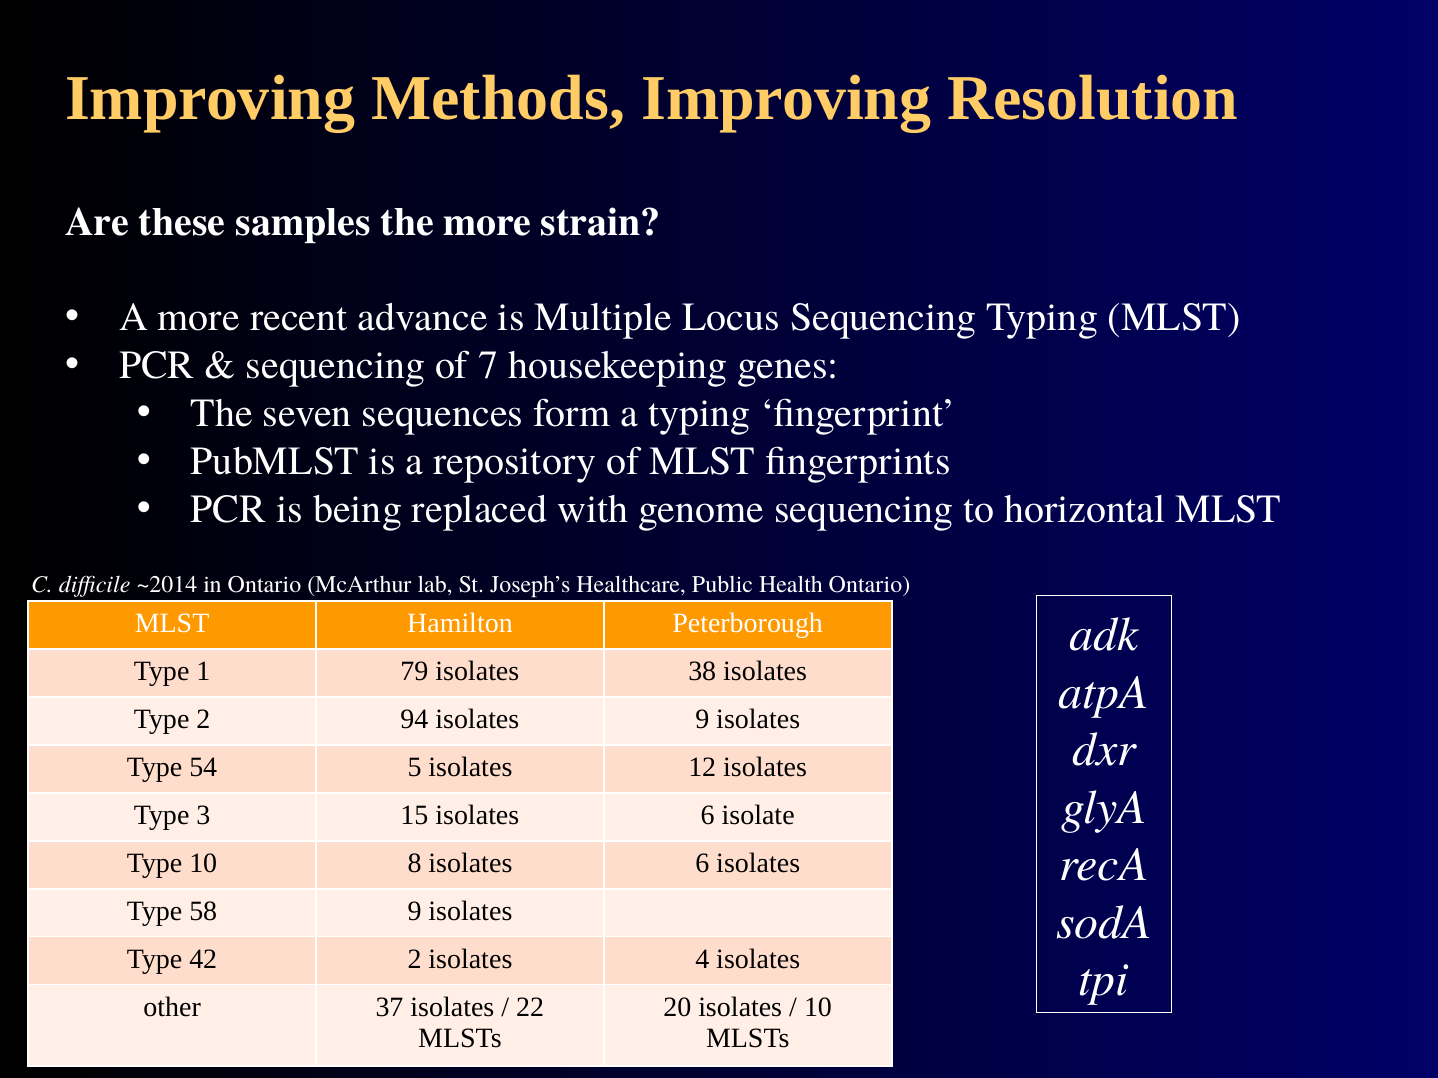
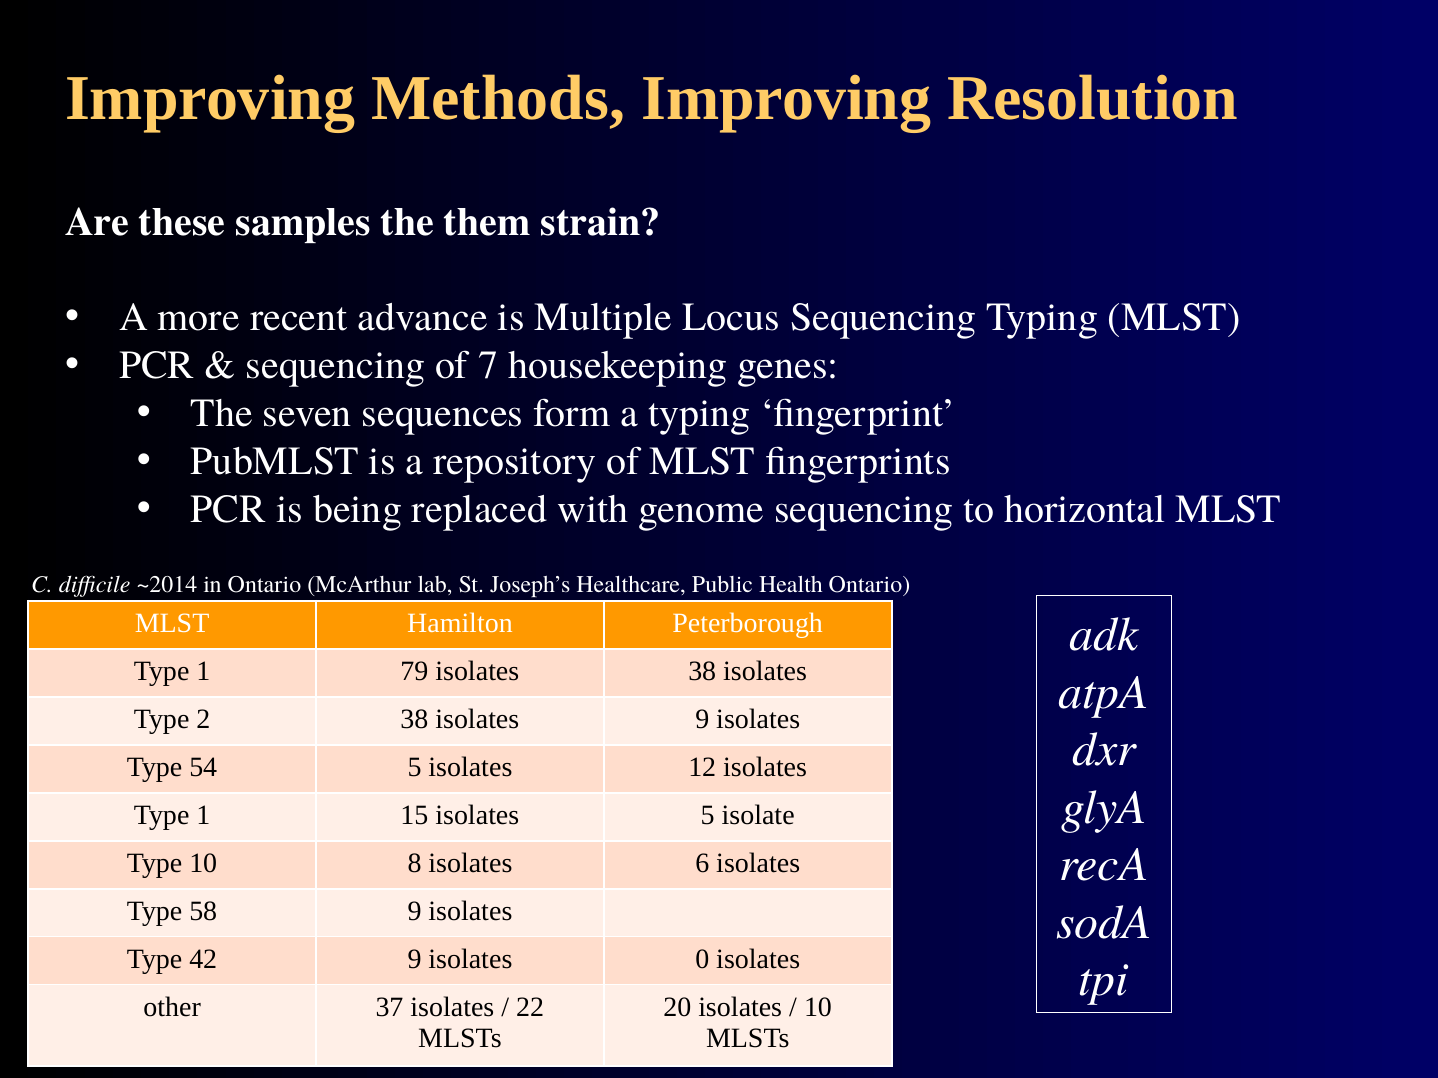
the more: more -> them (487, 222)
2 94: 94 -> 38 (414, 720)
3: 3 -> 1 (203, 816)
15 isolates 6: 6 -> 5 (708, 816)
42 2: 2 -> 9 (415, 960)
4: 4 -> 0 (702, 960)
